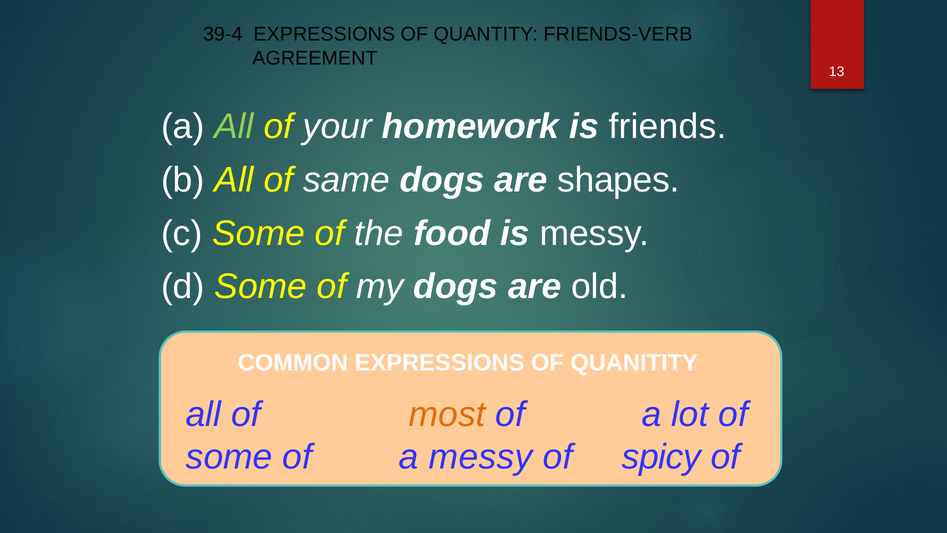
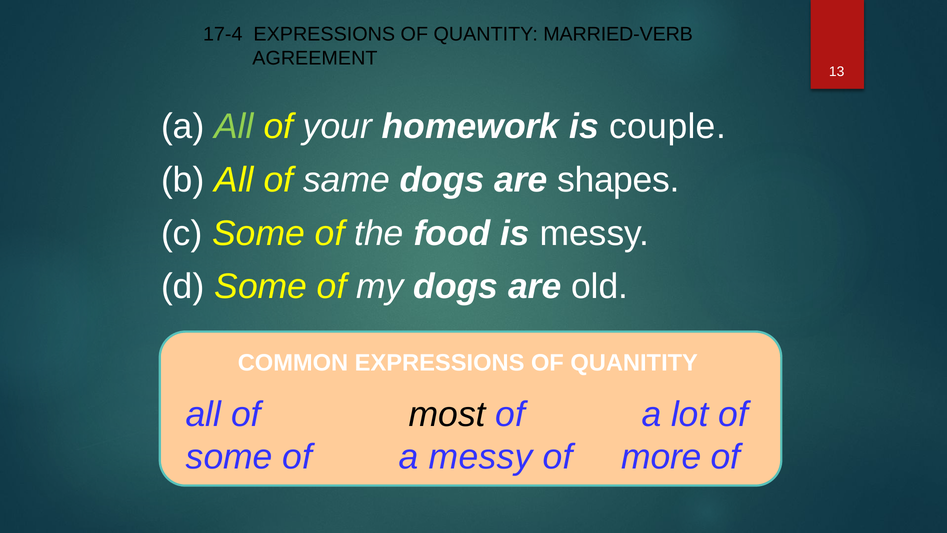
39-4: 39-4 -> 17-4 (223, 34)
FRIENDS-VERB: FRIENDS-VERB -> MARRIED-VERB (618, 34)
friends: friends -> couple (668, 127)
most colour: orange -> black (447, 414)
spicy: spicy -> more (661, 457)
